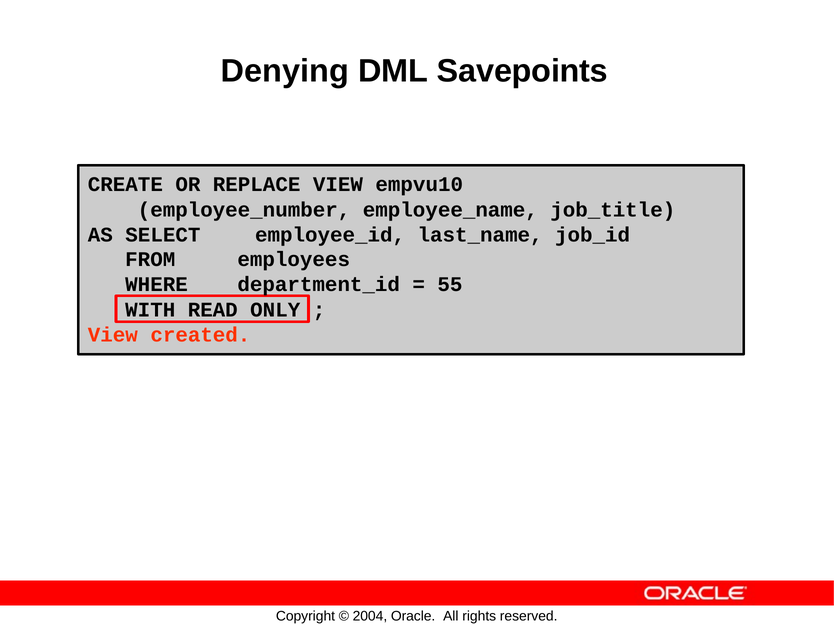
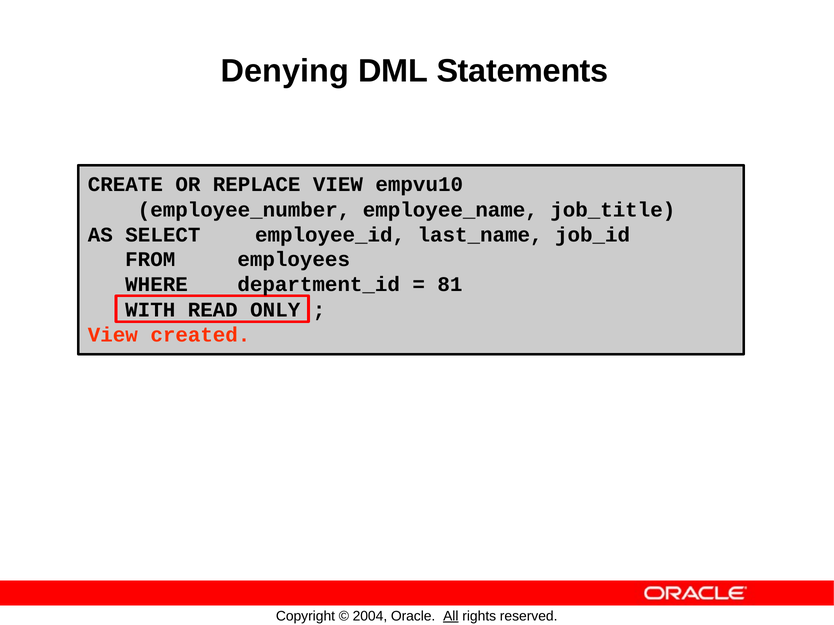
Savepoints: Savepoints -> Statements (523, 71)
55: 55 -> 81 (450, 285)
All underline: none -> present (451, 617)
